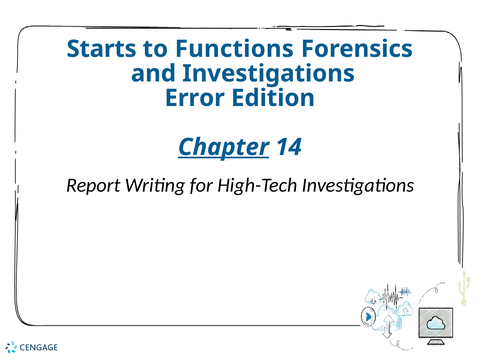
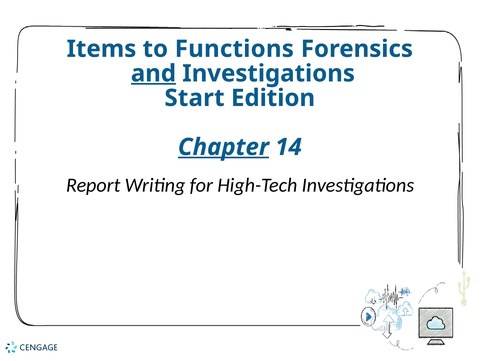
Starts: Starts -> Items (101, 49)
and underline: none -> present (153, 73)
Error: Error -> Start (194, 98)
